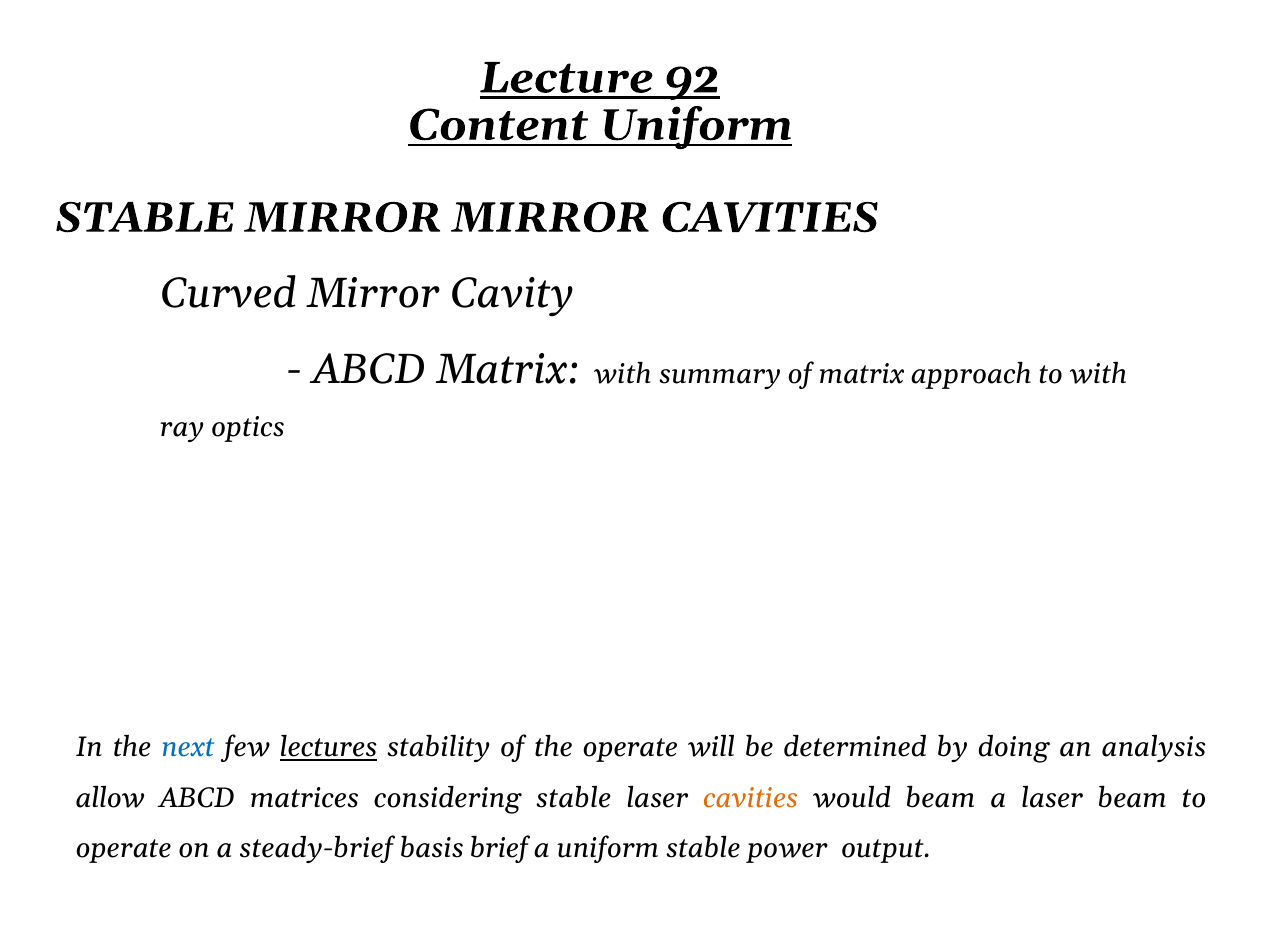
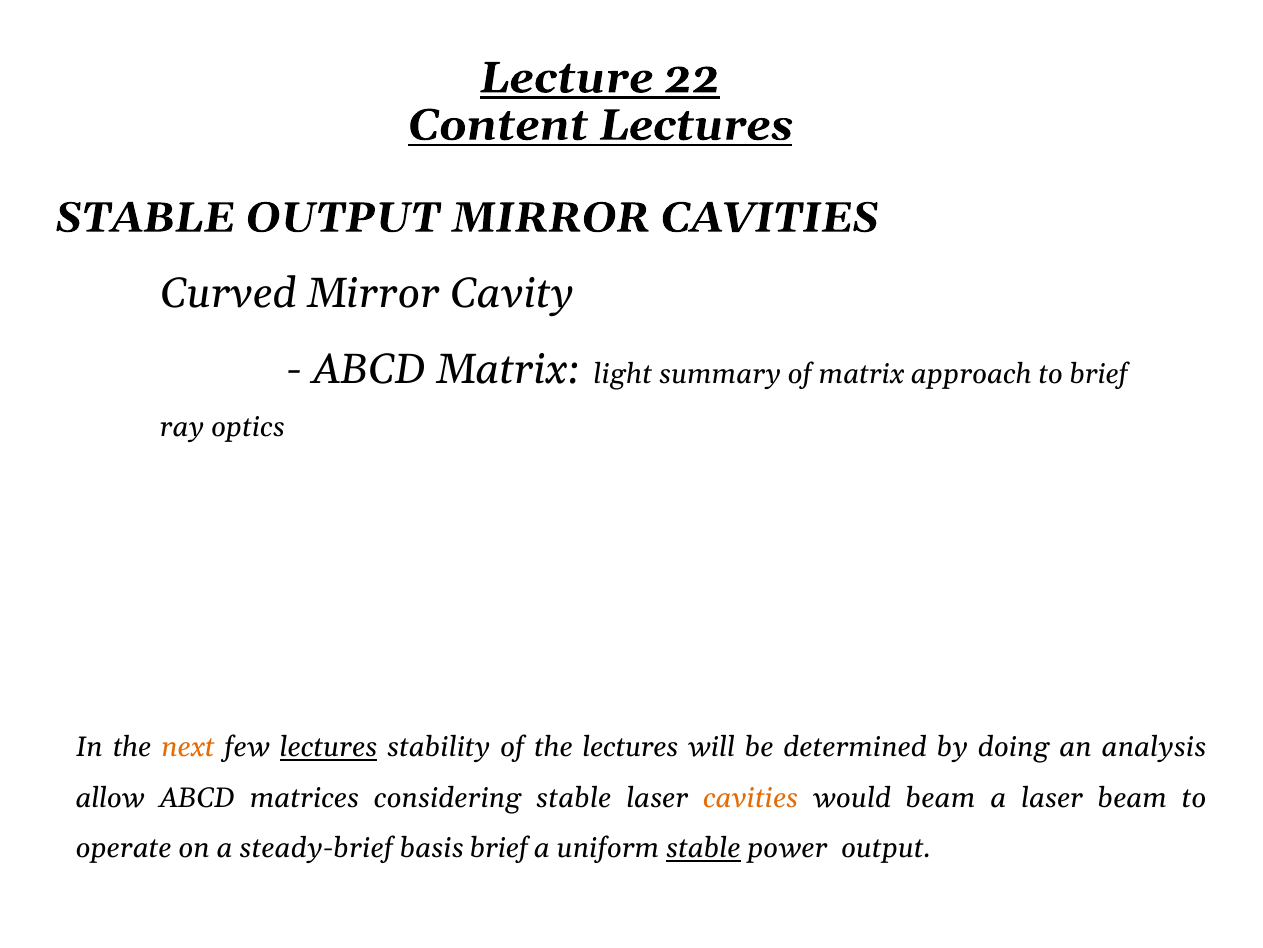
92: 92 -> 22 (692, 78)
Content Uniform: Uniform -> Lectures (696, 125)
STABLE MIRROR: MIRROR -> OUTPUT (343, 218)
Matrix with: with -> light (623, 374)
to with: with -> brief (1099, 374)
next colour: blue -> orange (188, 747)
the operate: operate -> lectures (630, 747)
stable underline: none -> present (703, 848)
